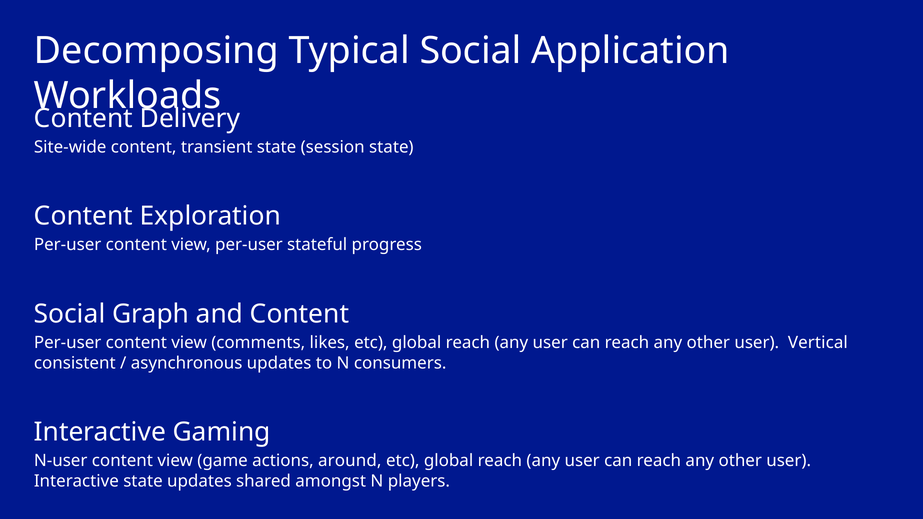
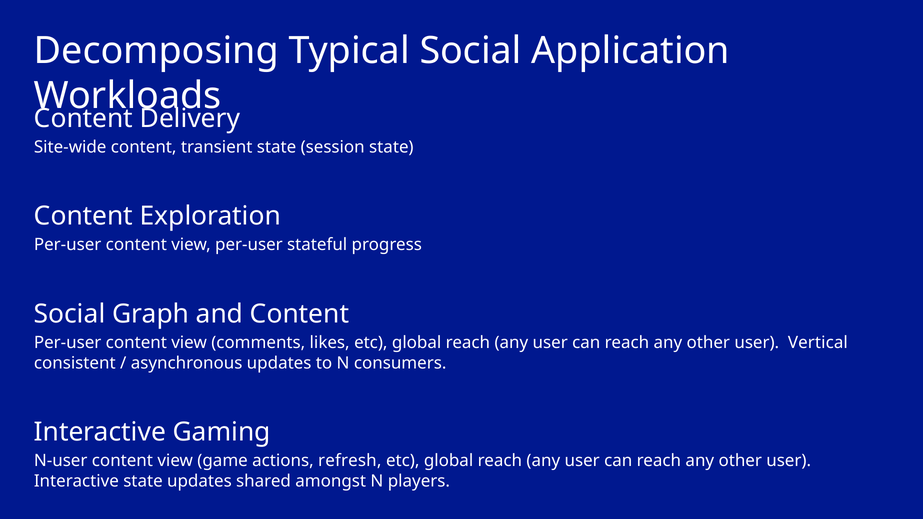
around: around -> refresh (350, 461)
